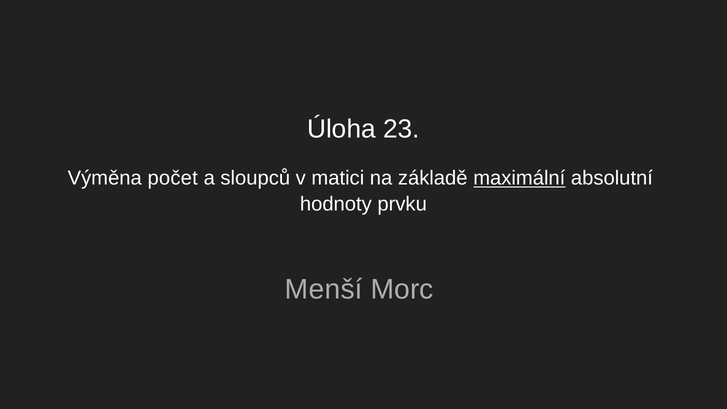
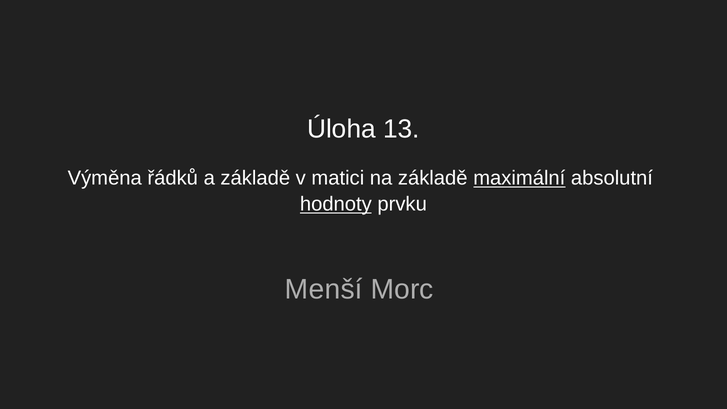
23: 23 -> 13 (401, 129)
počet: počet -> řádků (173, 178)
a sloupců: sloupců -> základě (255, 178)
hodnoty underline: none -> present (336, 204)
